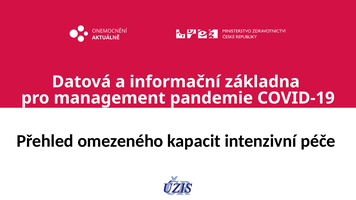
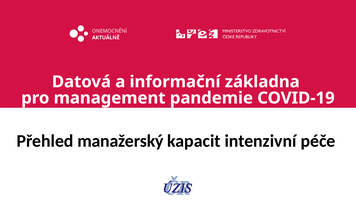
omezeného: omezeného -> manažerský (120, 141)
